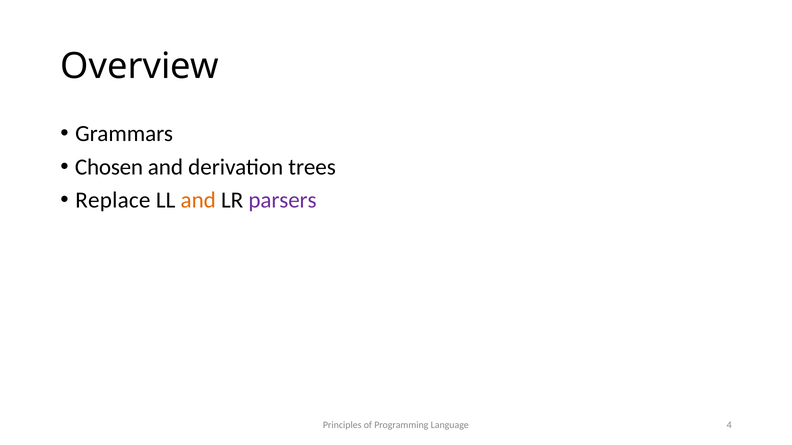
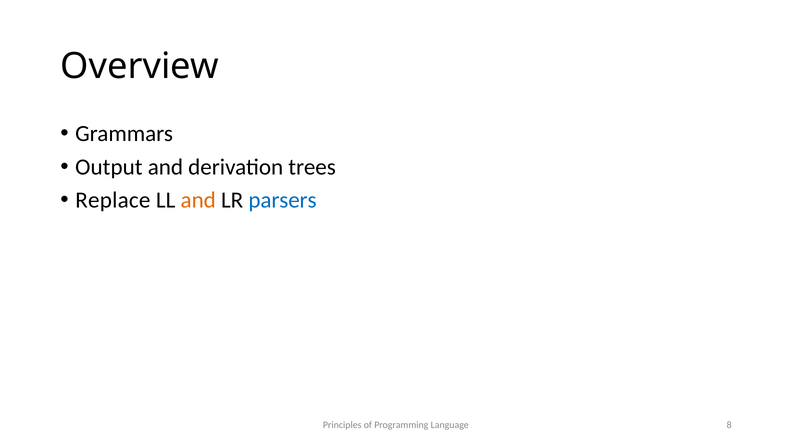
Chosen: Chosen -> Output (109, 167)
parsers colour: purple -> blue (283, 200)
4: 4 -> 8 (729, 425)
